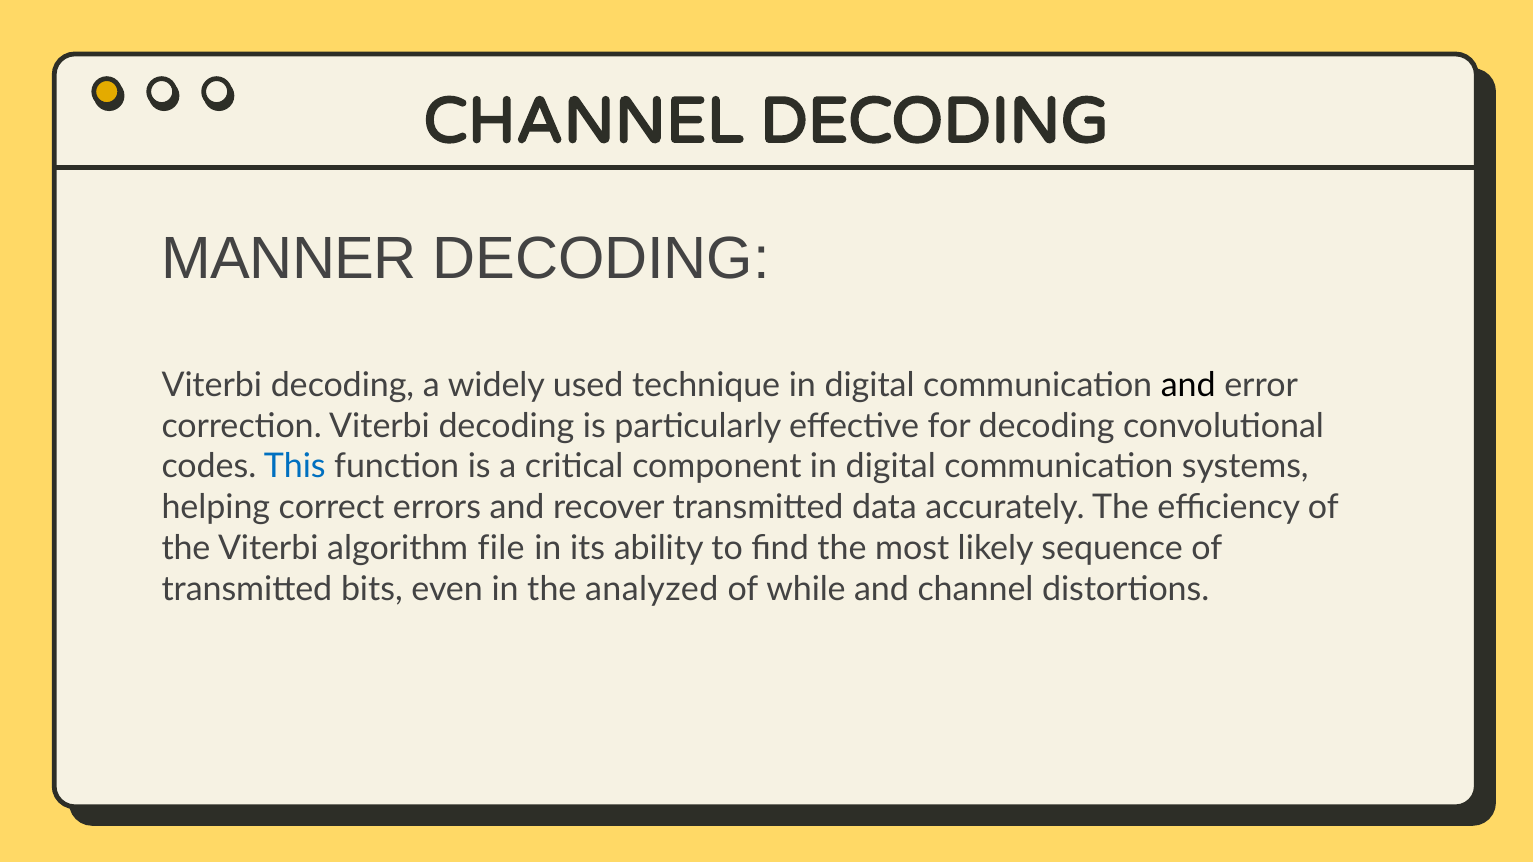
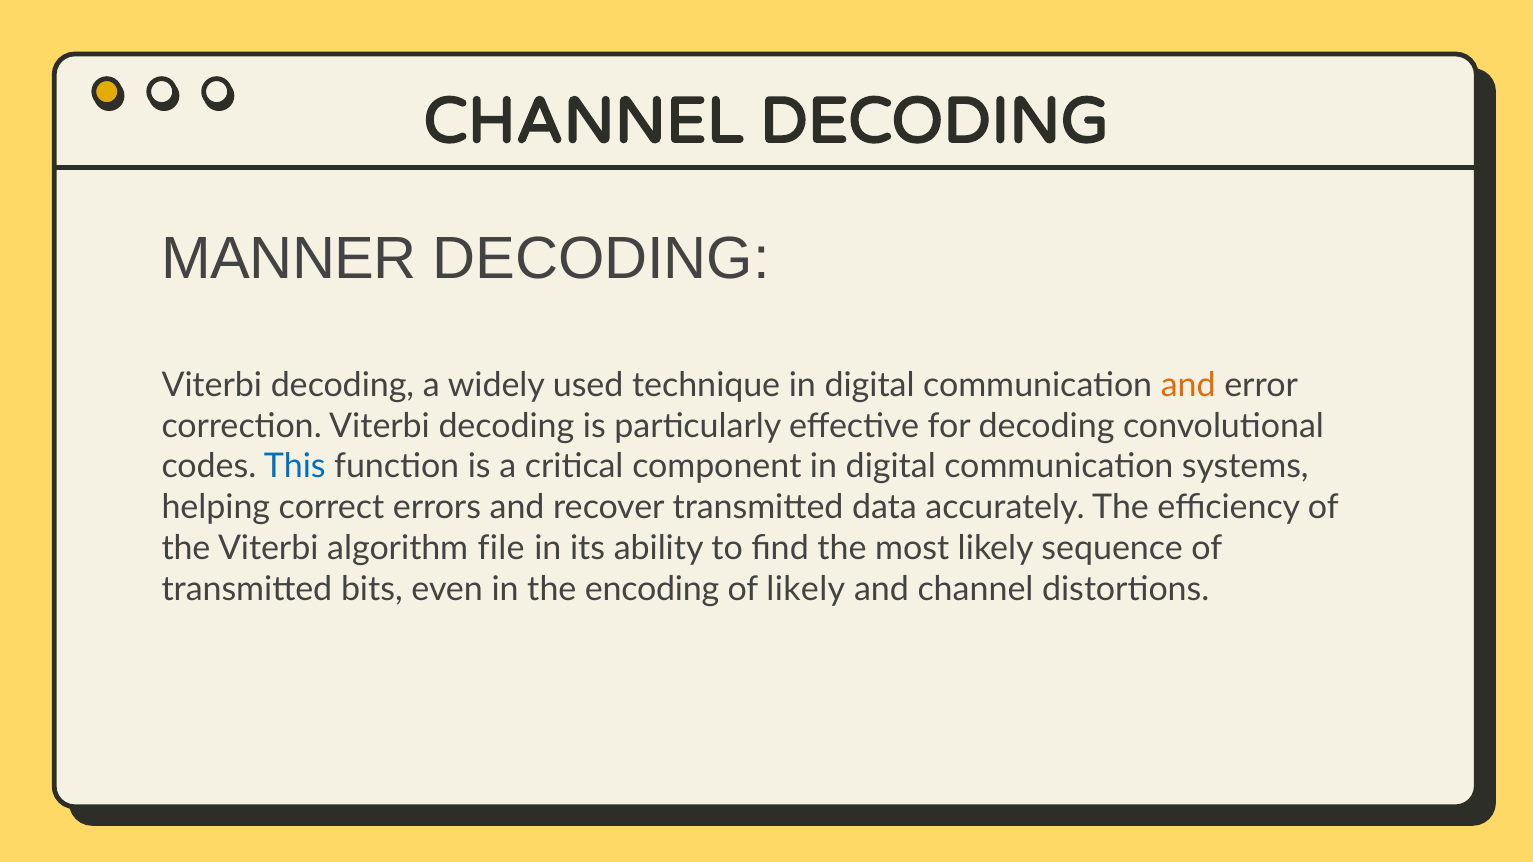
and colour: black -> orange (1188, 385)
analyzed: analyzed -> encoding (652, 589)
of while: while -> likely (806, 589)
